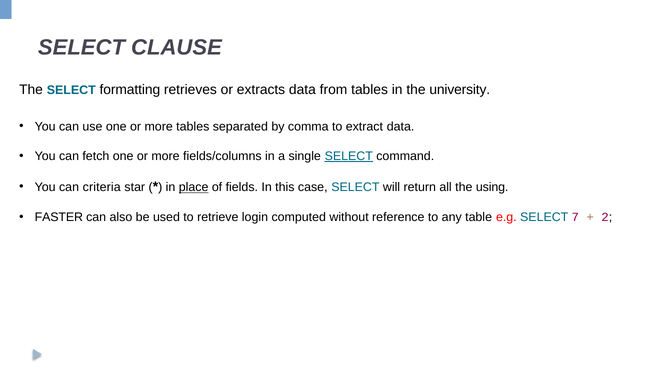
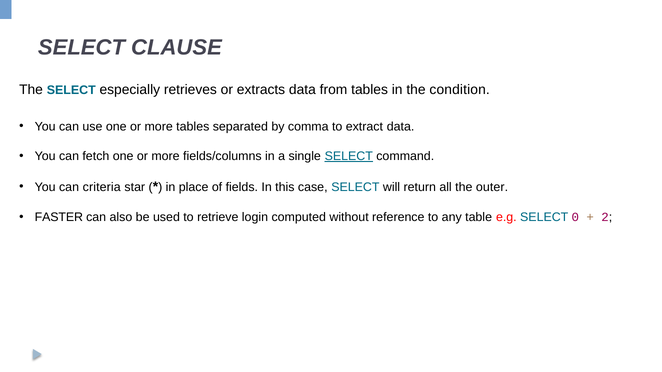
formatting: formatting -> especially (130, 90)
university: university -> condition (460, 90)
place underline: present -> none (194, 188)
using: using -> outer (492, 188)
7: 7 -> 0 (575, 218)
